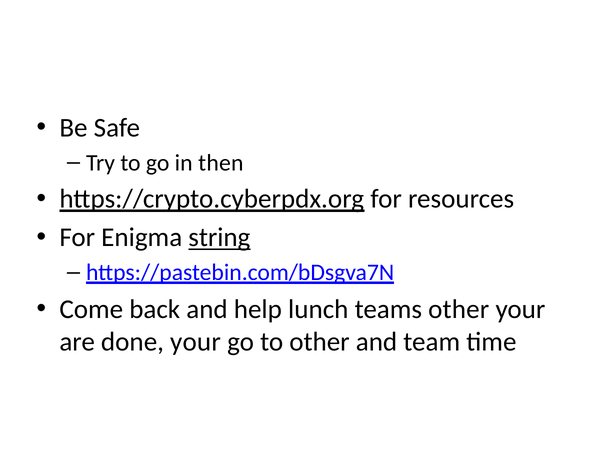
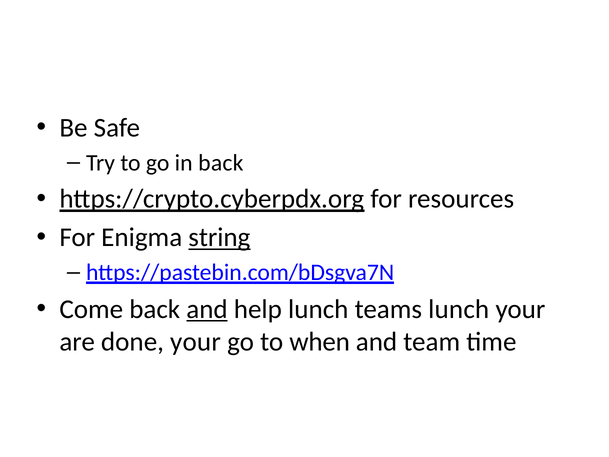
in then: then -> back (221, 163)
and underline: none -> present (207, 309)
teams other: other -> lunch (459, 309)
to other: other -> when (320, 341)
